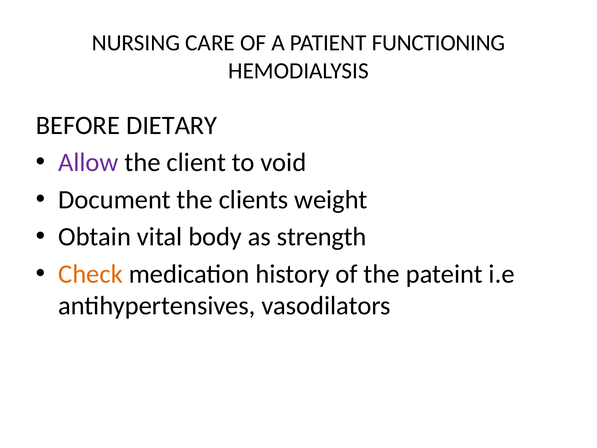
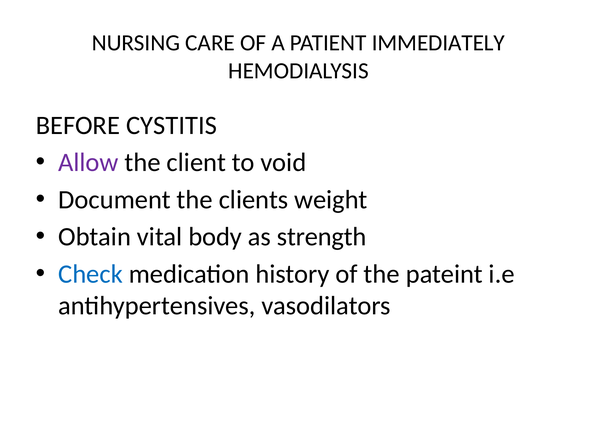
FUNCTIONING: FUNCTIONING -> IMMEDIATELY (438, 43)
DIETARY: DIETARY -> CYSTITIS (172, 125)
Check colour: orange -> blue (90, 274)
